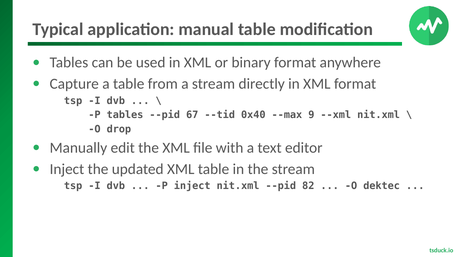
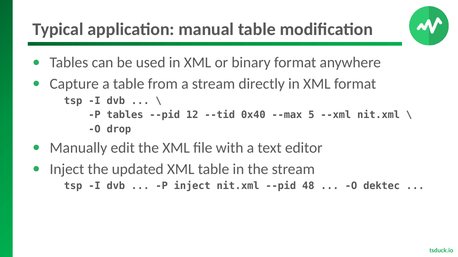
67: 67 -> 12 (192, 115)
9: 9 -> 5 (311, 115)
82: 82 -> 48 (308, 186)
